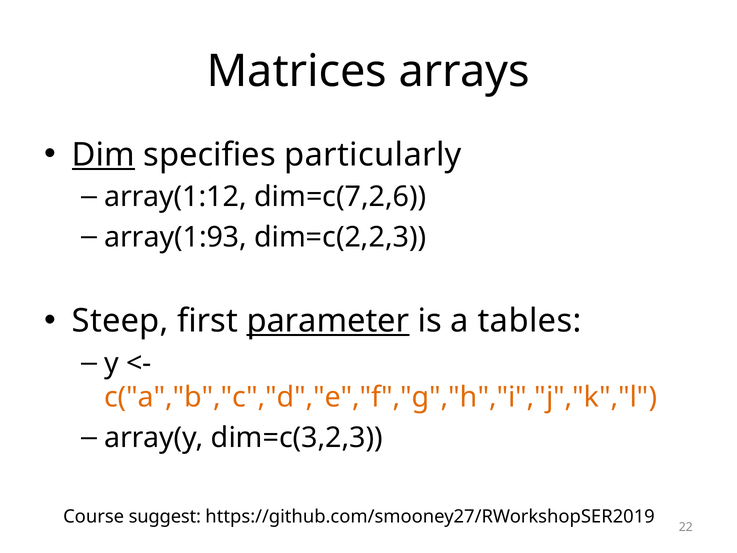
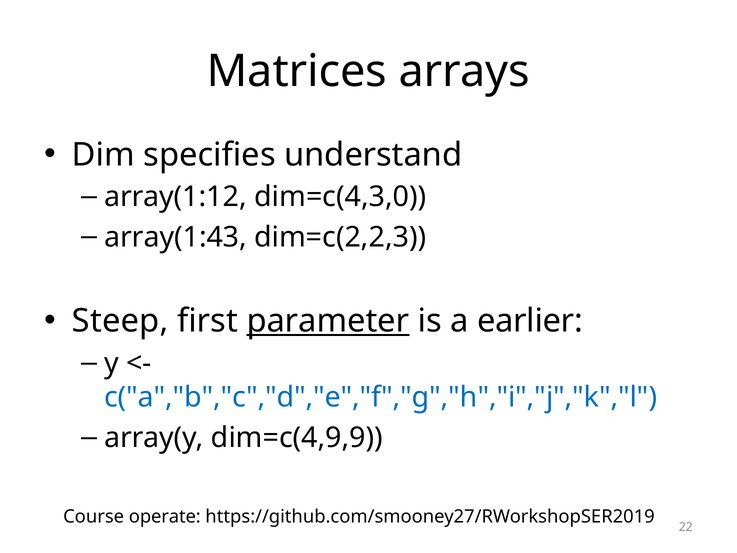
Dim underline: present -> none (103, 155)
particularly: particularly -> understand (373, 155)
dim=c(7,2,6: dim=c(7,2,6 -> dim=c(4,3,0 (340, 197)
array(1:93: array(1:93 -> array(1:43 (176, 237)
tables: tables -> earlier (530, 321)
c("a","b","c","d","e","f","g","h","i","j","k","l colour: orange -> blue (381, 397)
dim=c(3,2,3: dim=c(3,2,3 -> dim=c(4,9,9 (297, 437)
suggest: suggest -> operate (165, 517)
